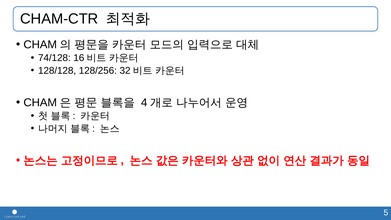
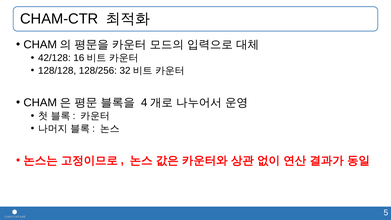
74/128: 74/128 -> 42/128 (54, 58)
